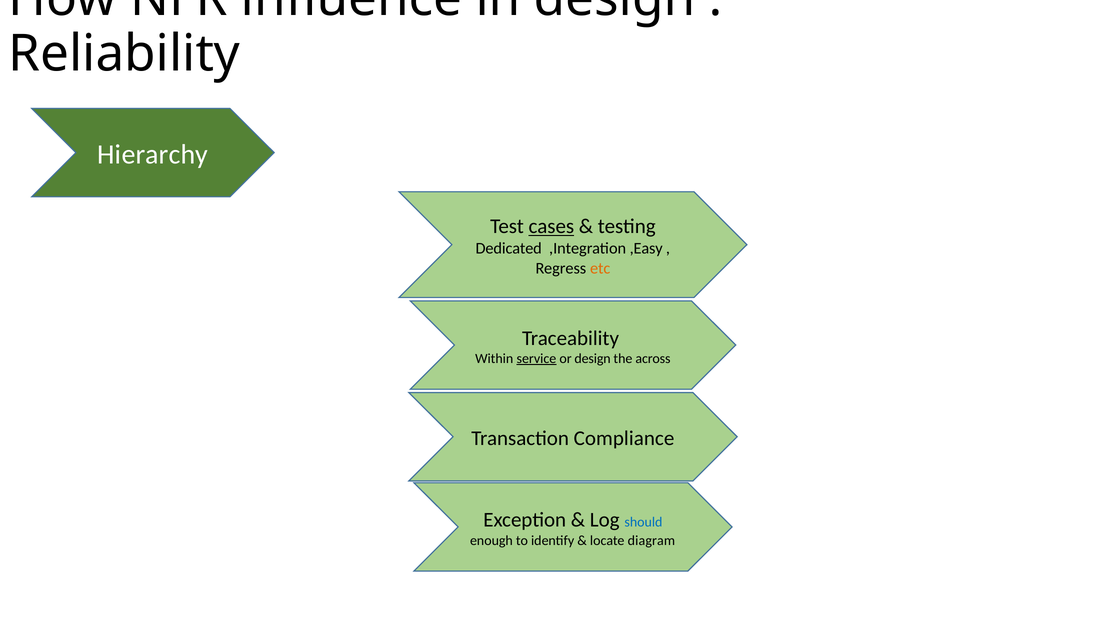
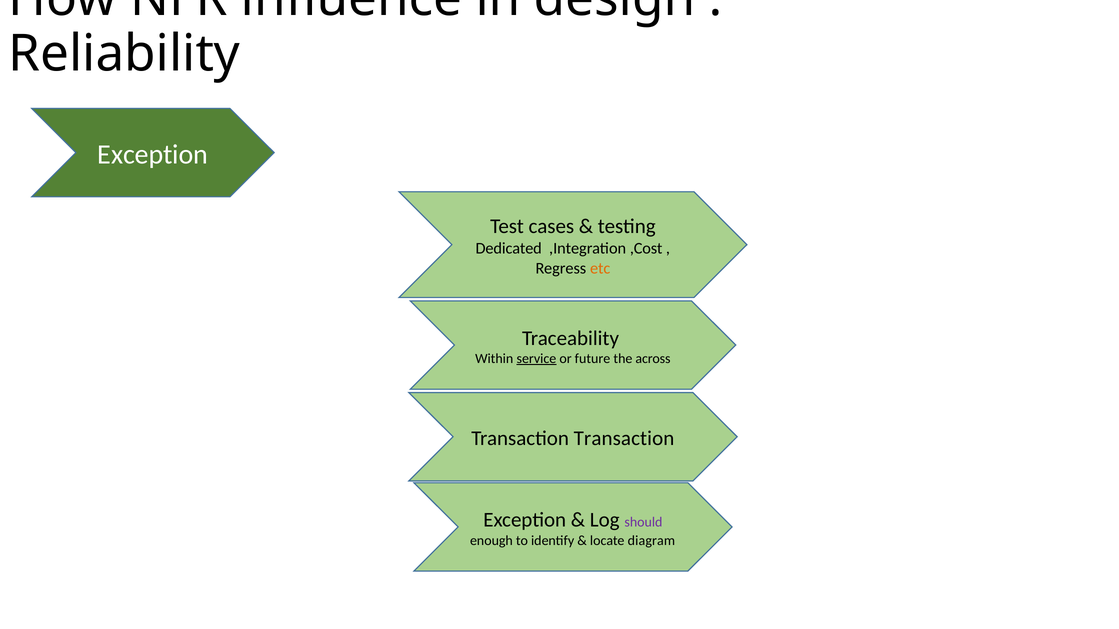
Hierarchy: Hierarchy -> Exception (153, 155)
cases underline: present -> none (551, 227)
,Easy: ,Easy -> ,Cost (646, 249)
or design: design -> future (592, 359)
Transaction Compliance: Compliance -> Transaction (624, 439)
should colour: blue -> purple (643, 523)
